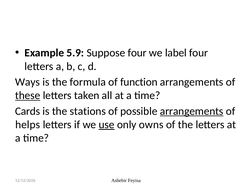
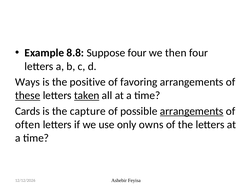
5.9: 5.9 -> 8.8 (75, 53)
label: label -> then (176, 53)
formula: formula -> positive (88, 82)
function: function -> favoring (139, 82)
taken underline: none -> present (87, 95)
stations: stations -> capture (88, 111)
helps: helps -> often (28, 125)
use underline: present -> none (107, 125)
